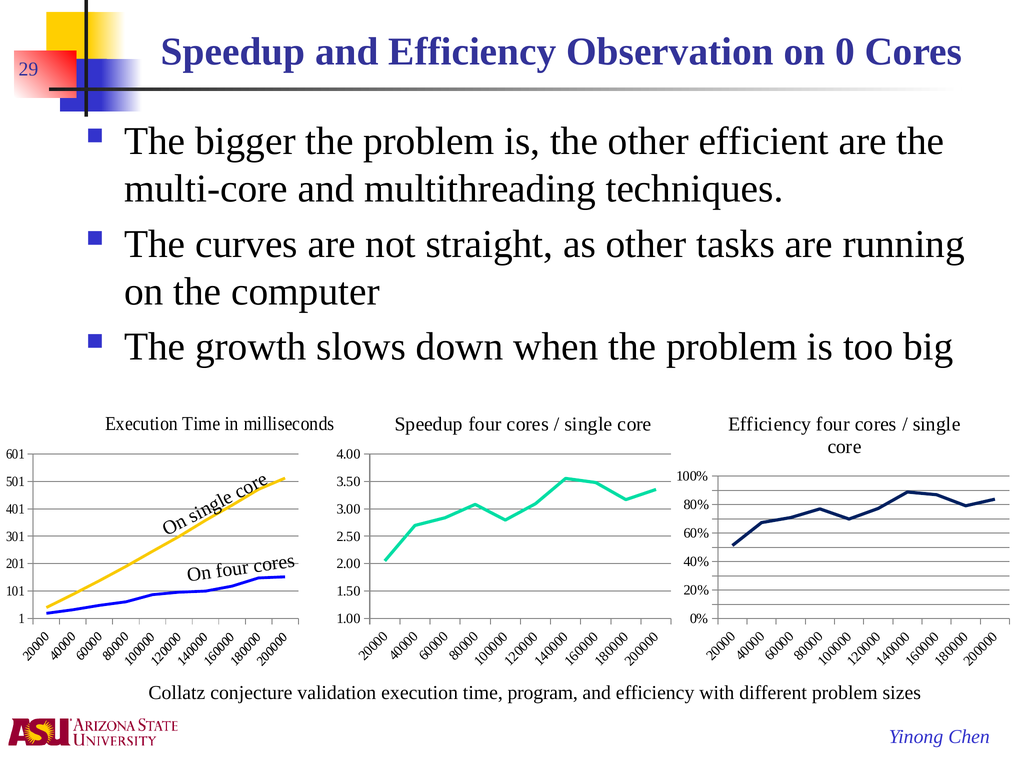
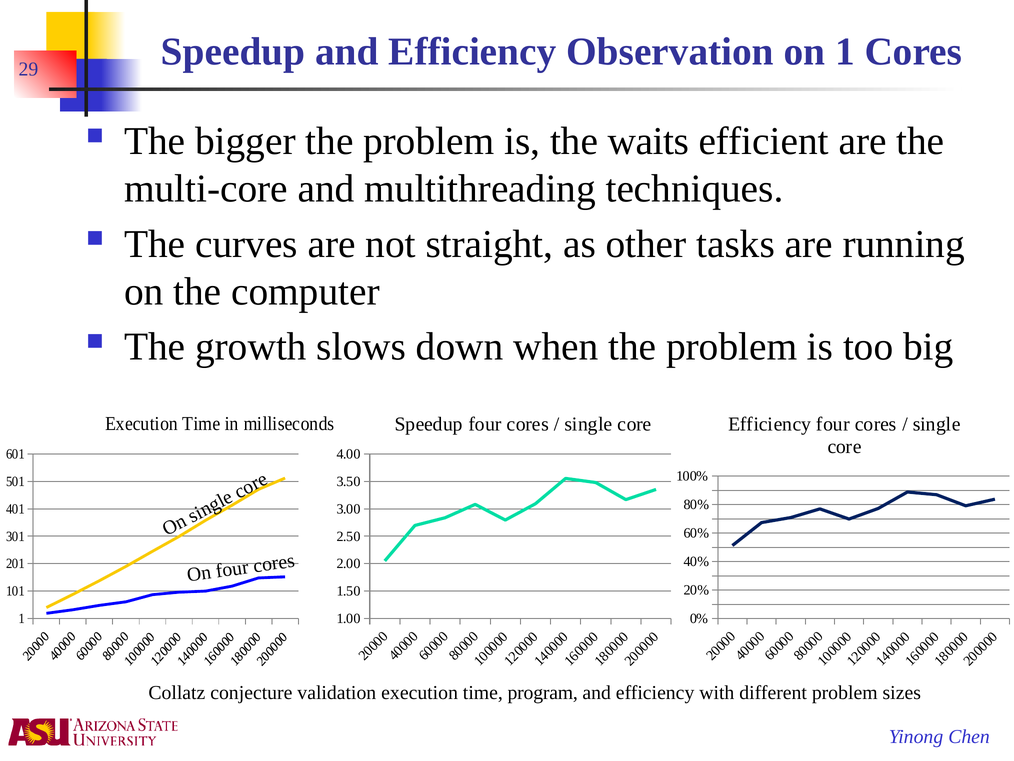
on 0: 0 -> 1 (845, 52)
the other: other -> waits (648, 141)
